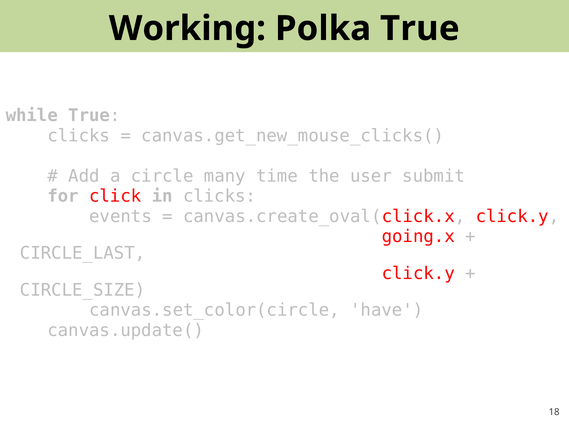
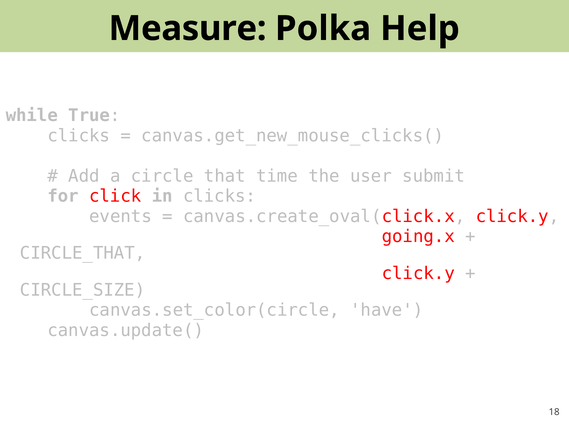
Working: Working -> Measure (188, 28)
Polka True: True -> Help (420, 28)
many: many -> that (225, 176)
CIRCLE_LAST: CIRCLE_LAST -> CIRCLE_THAT (83, 253)
